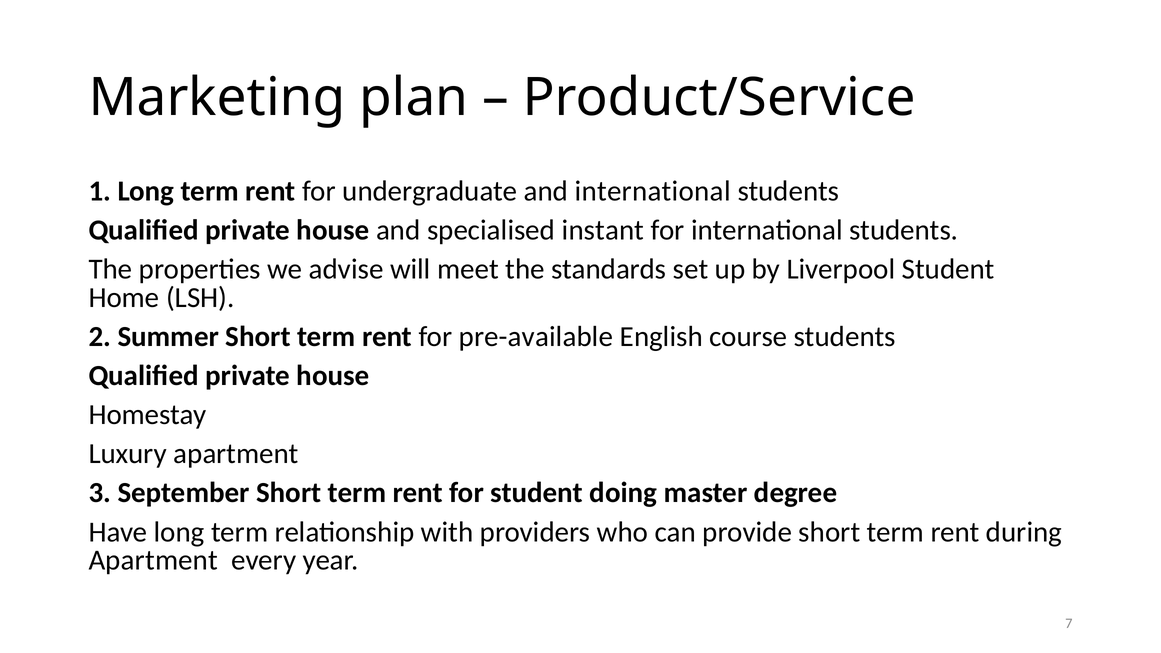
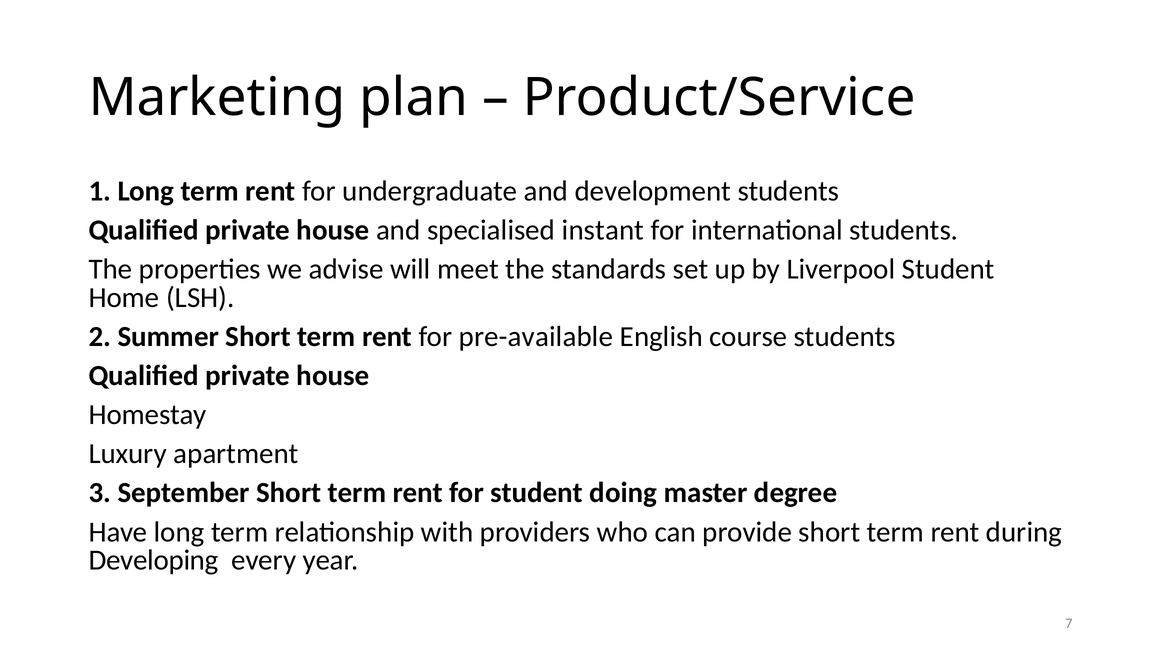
and international: international -> development (653, 191)
Apartment: Apartment -> Developing (153, 560)
